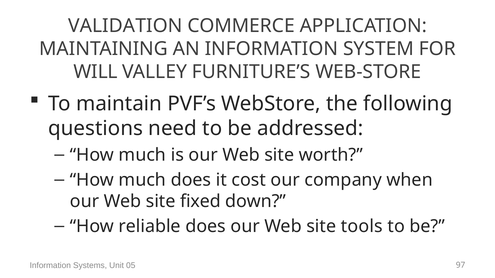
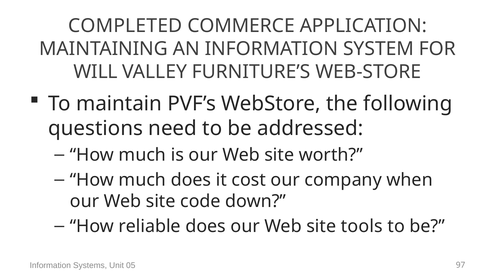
VALIDATION: VALIDATION -> COMPLETED (125, 26)
fixed: fixed -> code (200, 202)
